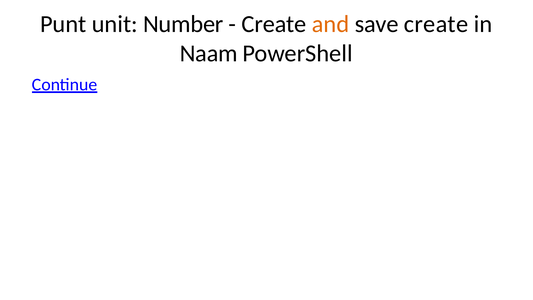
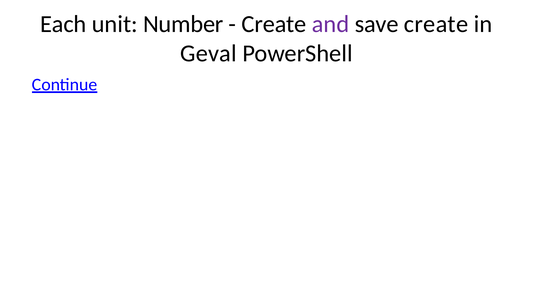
Punt: Punt -> Each (63, 24)
and colour: orange -> purple (331, 24)
Naam: Naam -> Geval (209, 53)
